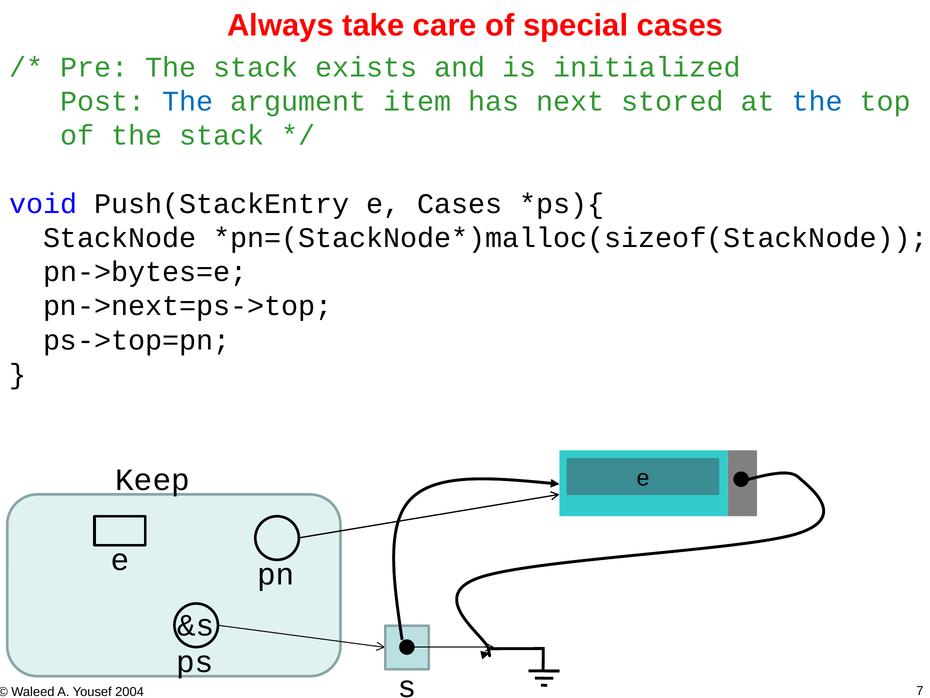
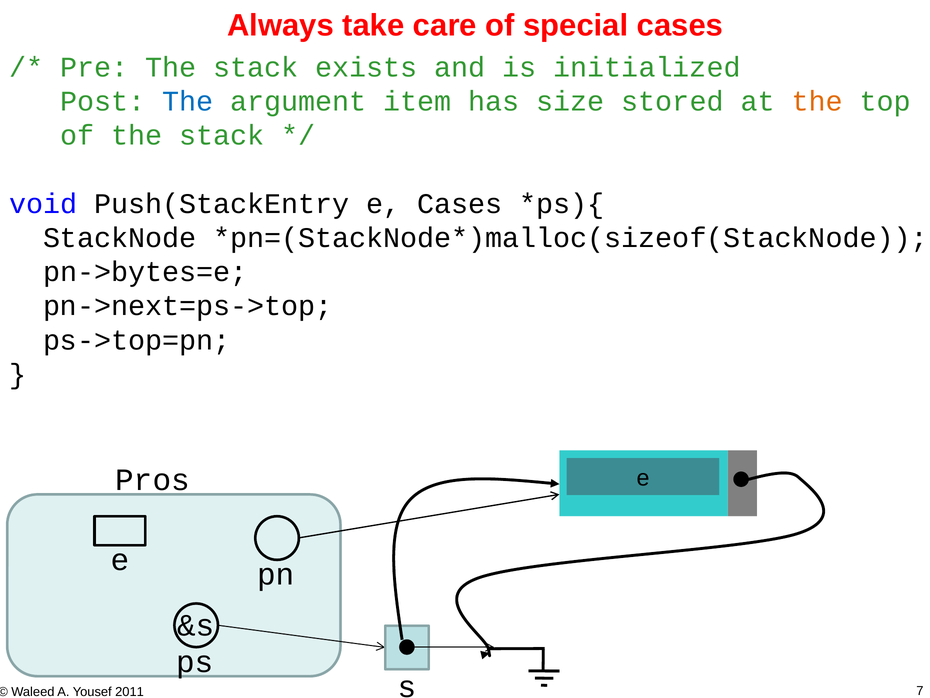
next: next -> size (570, 101)
the colour: blue -> orange (817, 101)
Keep: Keep -> Pros (153, 480)
2004: 2004 -> 2011 (130, 692)
